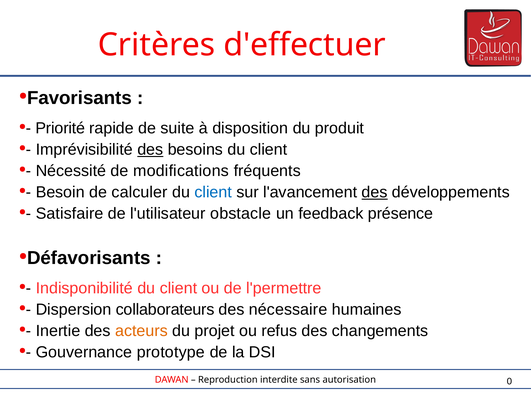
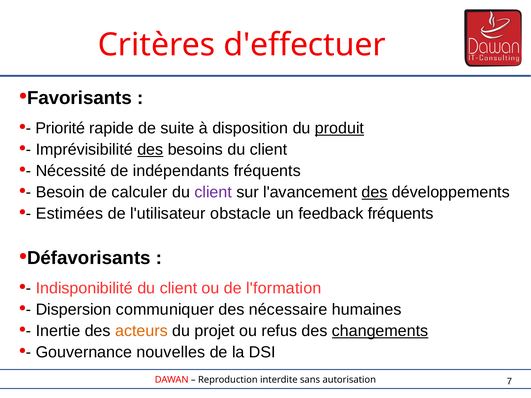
produit underline: none -> present (339, 128)
modifications: modifications -> indépendants (181, 171)
client colour: blue -> purple (213, 192)
Satisfaire: Satisfaire -> Estimées (70, 214)
feedback présence: présence -> fréquents (401, 214)
l'permettre: l'permettre -> l'formation (284, 288)
collaborateurs: collaborateurs -> communiquer (165, 310)
changements underline: none -> present (380, 331)
prototype: prototype -> nouvelles (171, 352)
0: 0 -> 7 (509, 382)
